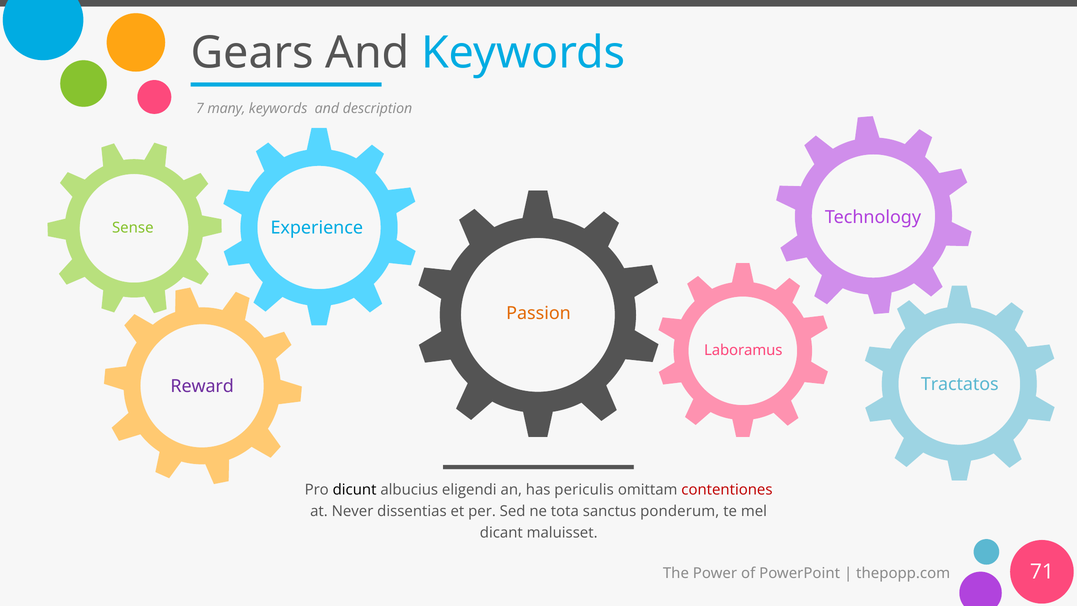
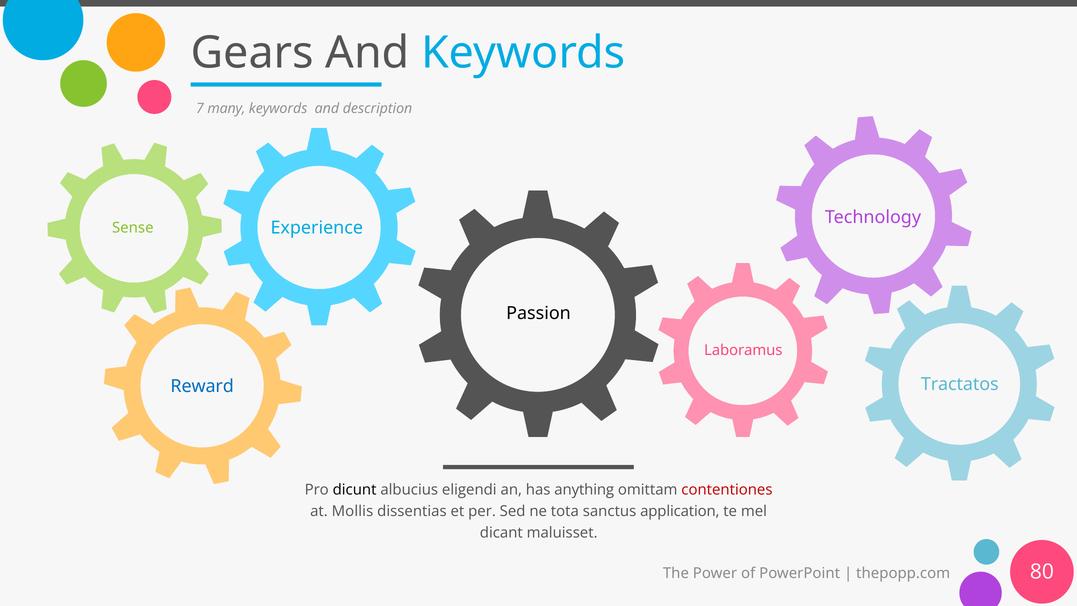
Passion colour: orange -> black (538, 313)
Reward colour: purple -> blue (202, 386)
periculis: periculis -> anything (584, 489)
Never: Never -> Mollis (352, 511)
ponderum: ponderum -> application (680, 511)
71: 71 -> 80 (1042, 571)
